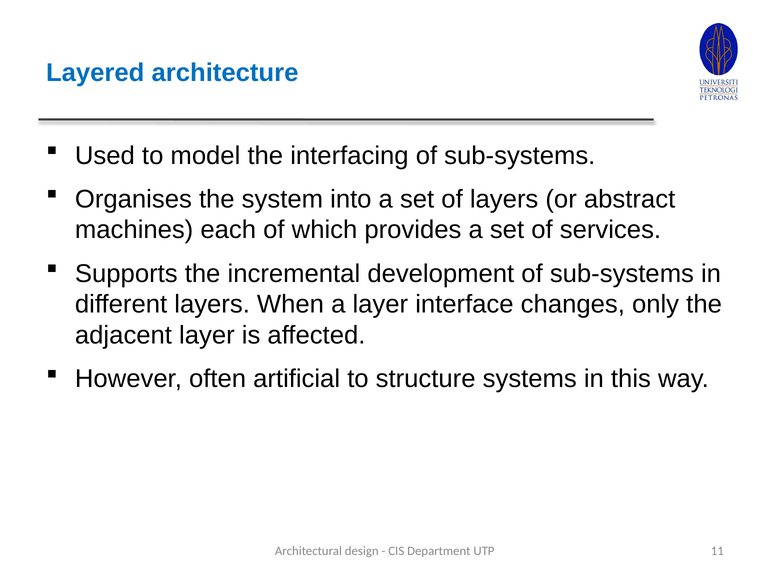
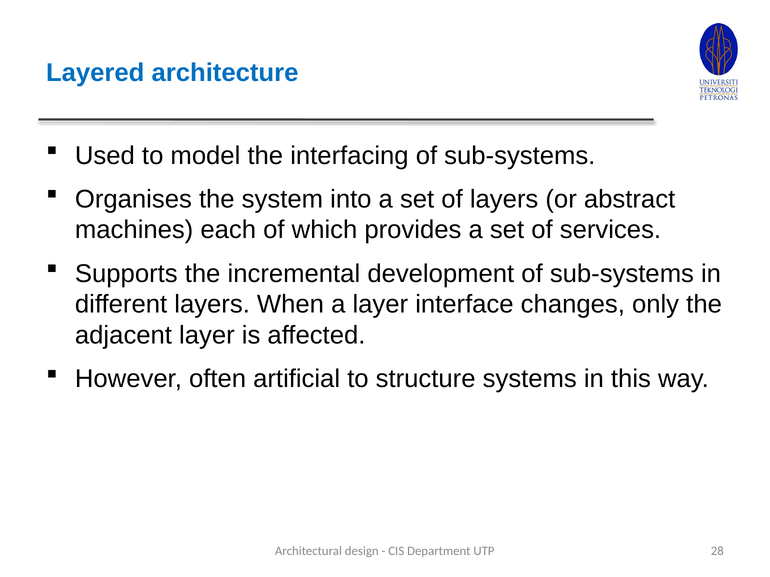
11: 11 -> 28 (717, 551)
